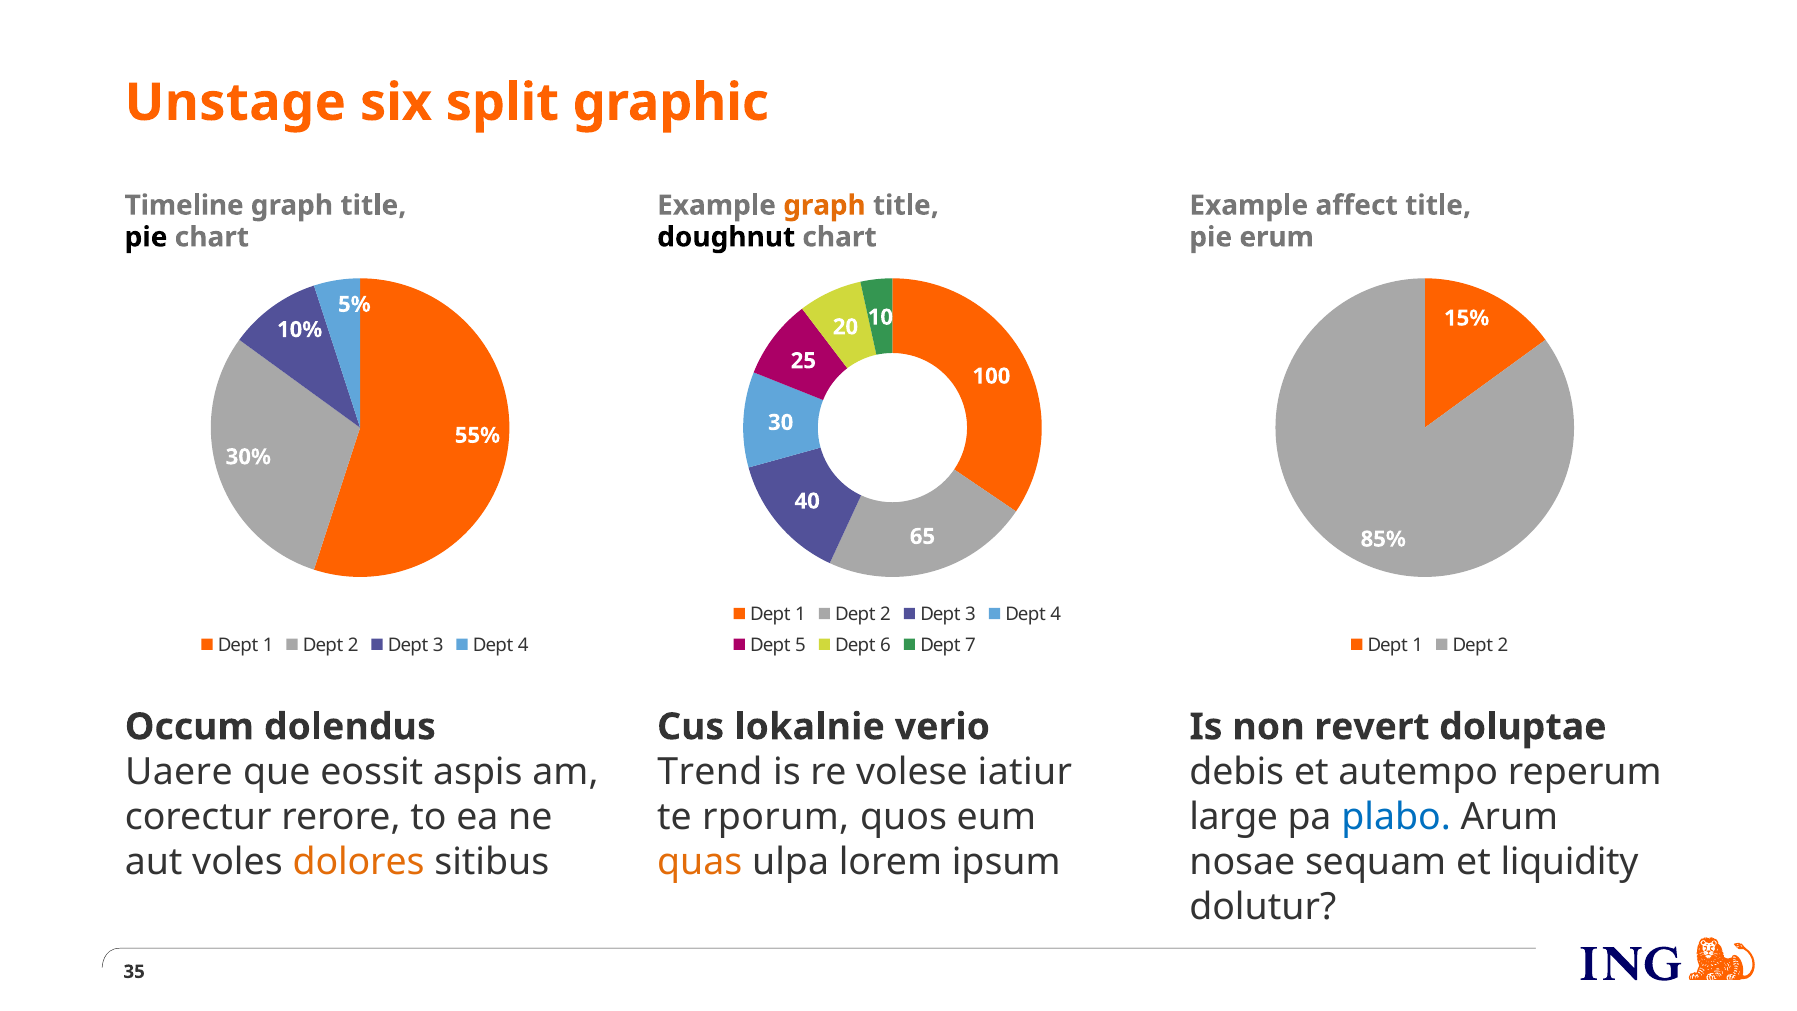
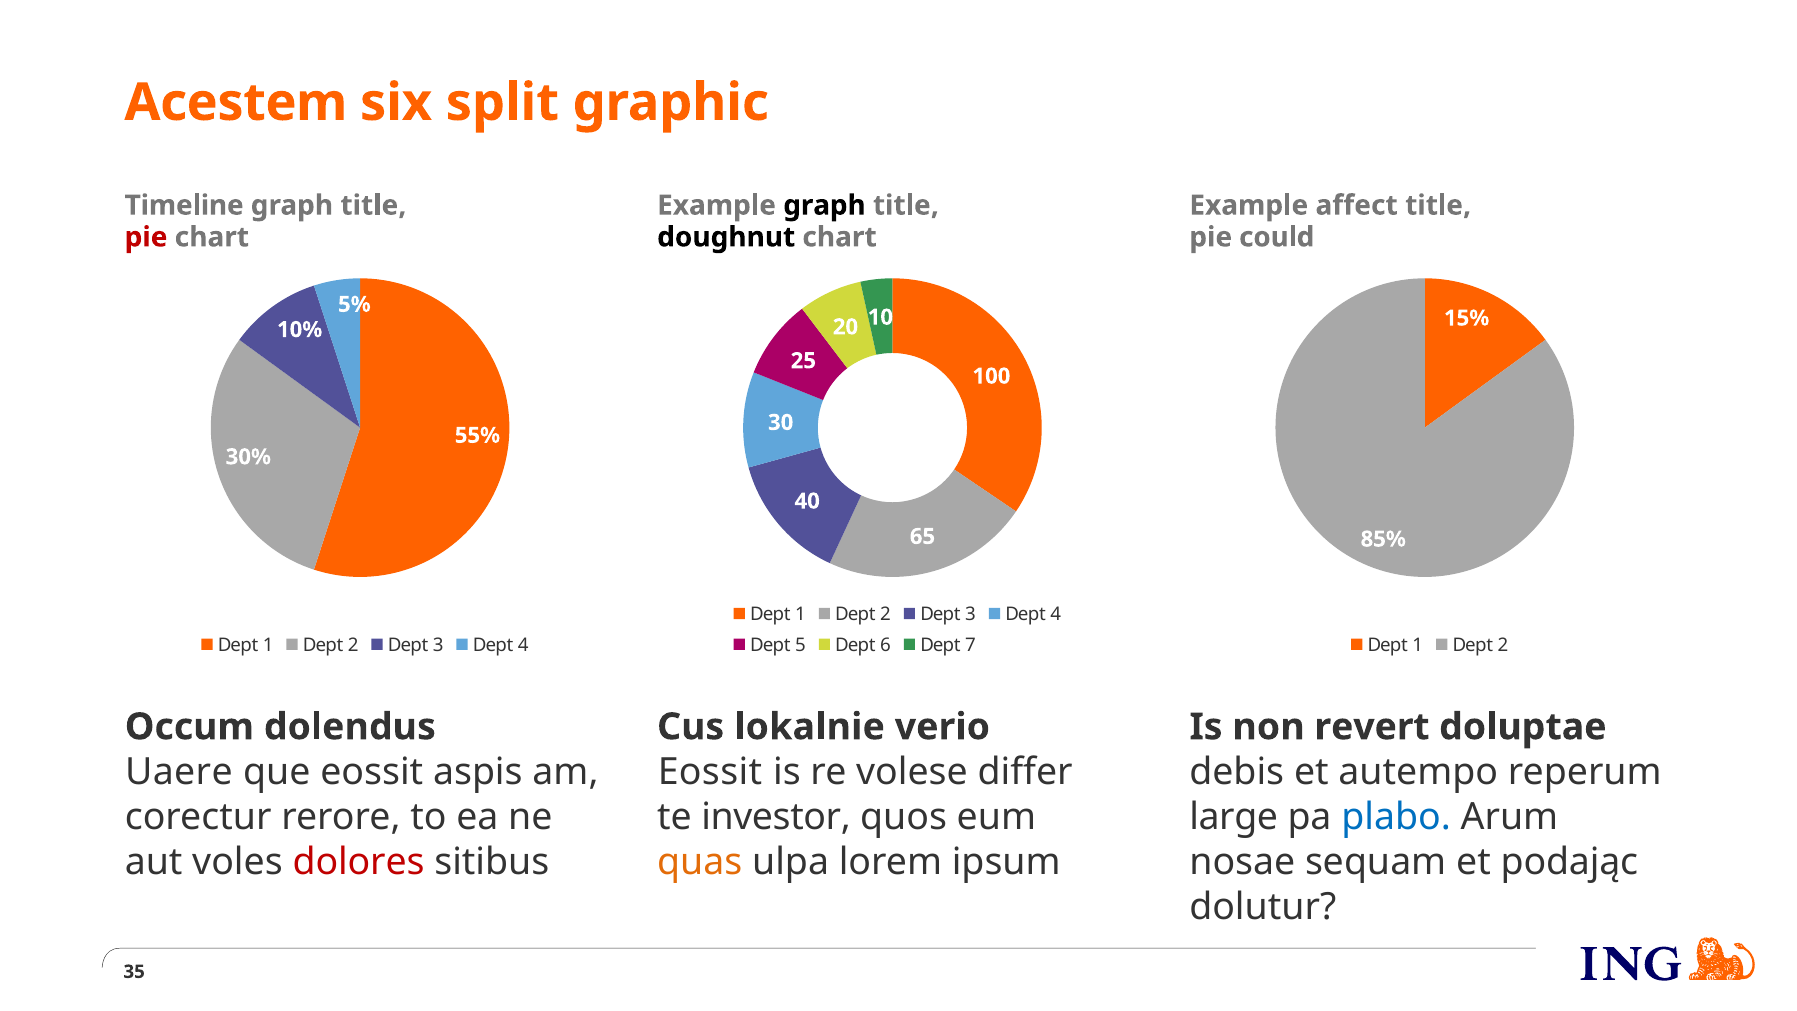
Unstage: Unstage -> Acestem (236, 103)
graph colour: orange -> black (824, 205)
pie colour: black -> red (146, 237)
erum: erum -> could (1277, 237)
Trend: Trend -> Eossit (710, 772)
iatiur: iatiur -> differ (1025, 772)
rporum: rporum -> investor (776, 817)
dolores colour: orange -> red (359, 862)
liquidity: liquidity -> podając (1569, 862)
